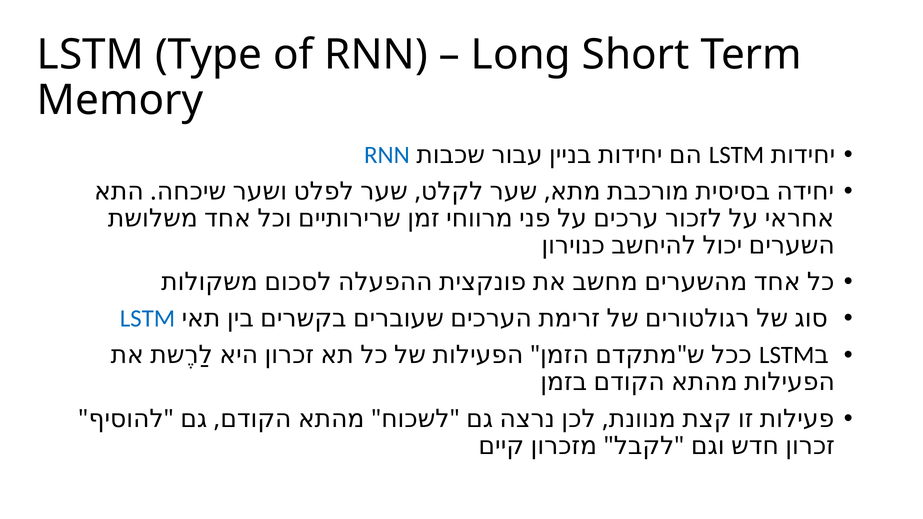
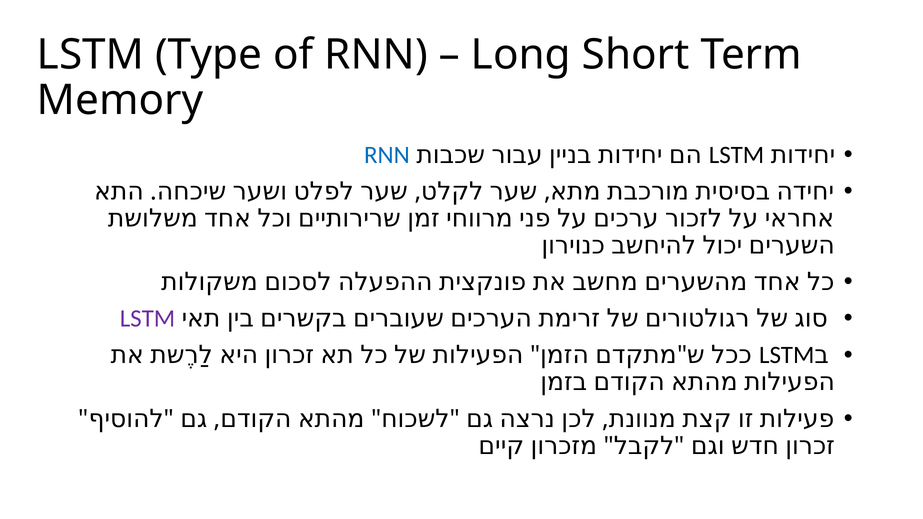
LSTM colour: blue -> purple (147, 319)
